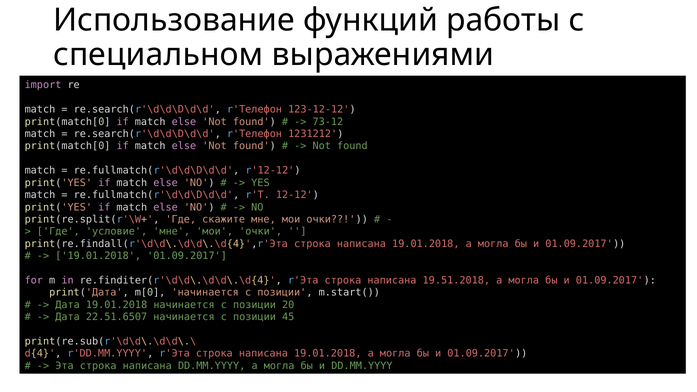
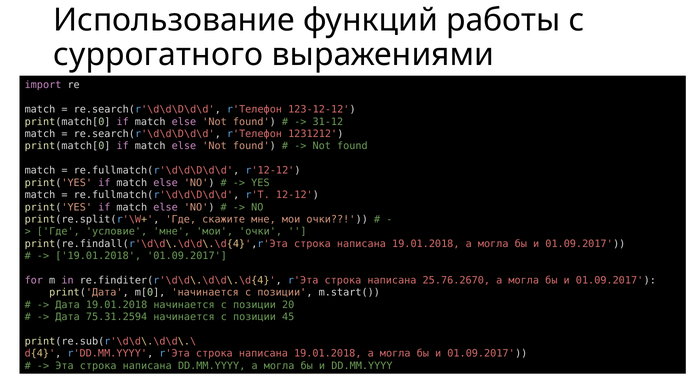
специальном: специальном -> суррогатного (158, 55)
73-12: 73-12 -> 31-12 (328, 122)
19.51.2018: 19.51.2018 -> 25.76.2670 (456, 280)
22.51.6507: 22.51.6507 -> 75.31.2594 (117, 317)
